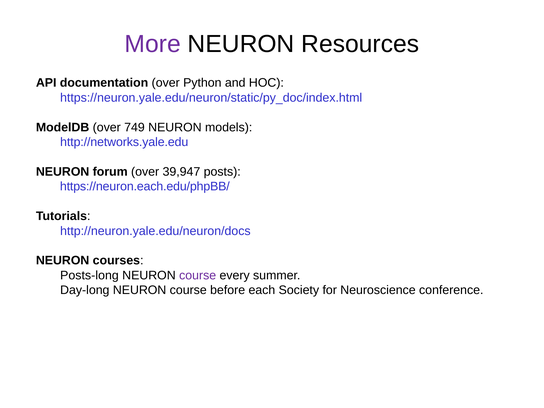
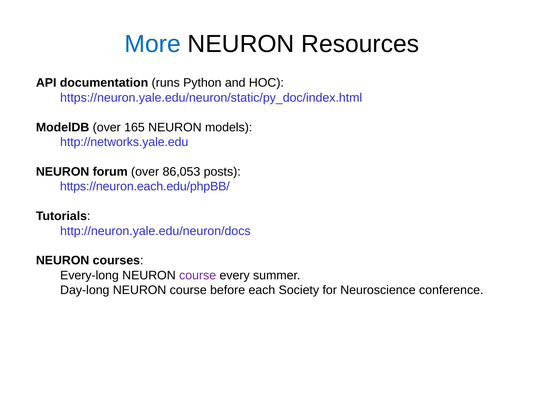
More colour: purple -> blue (153, 44)
documentation over: over -> runs (166, 83)
749: 749 -> 165 (134, 127)
39,947: 39,947 -> 86,053 (181, 172)
Posts-long: Posts-long -> Every-long (90, 275)
